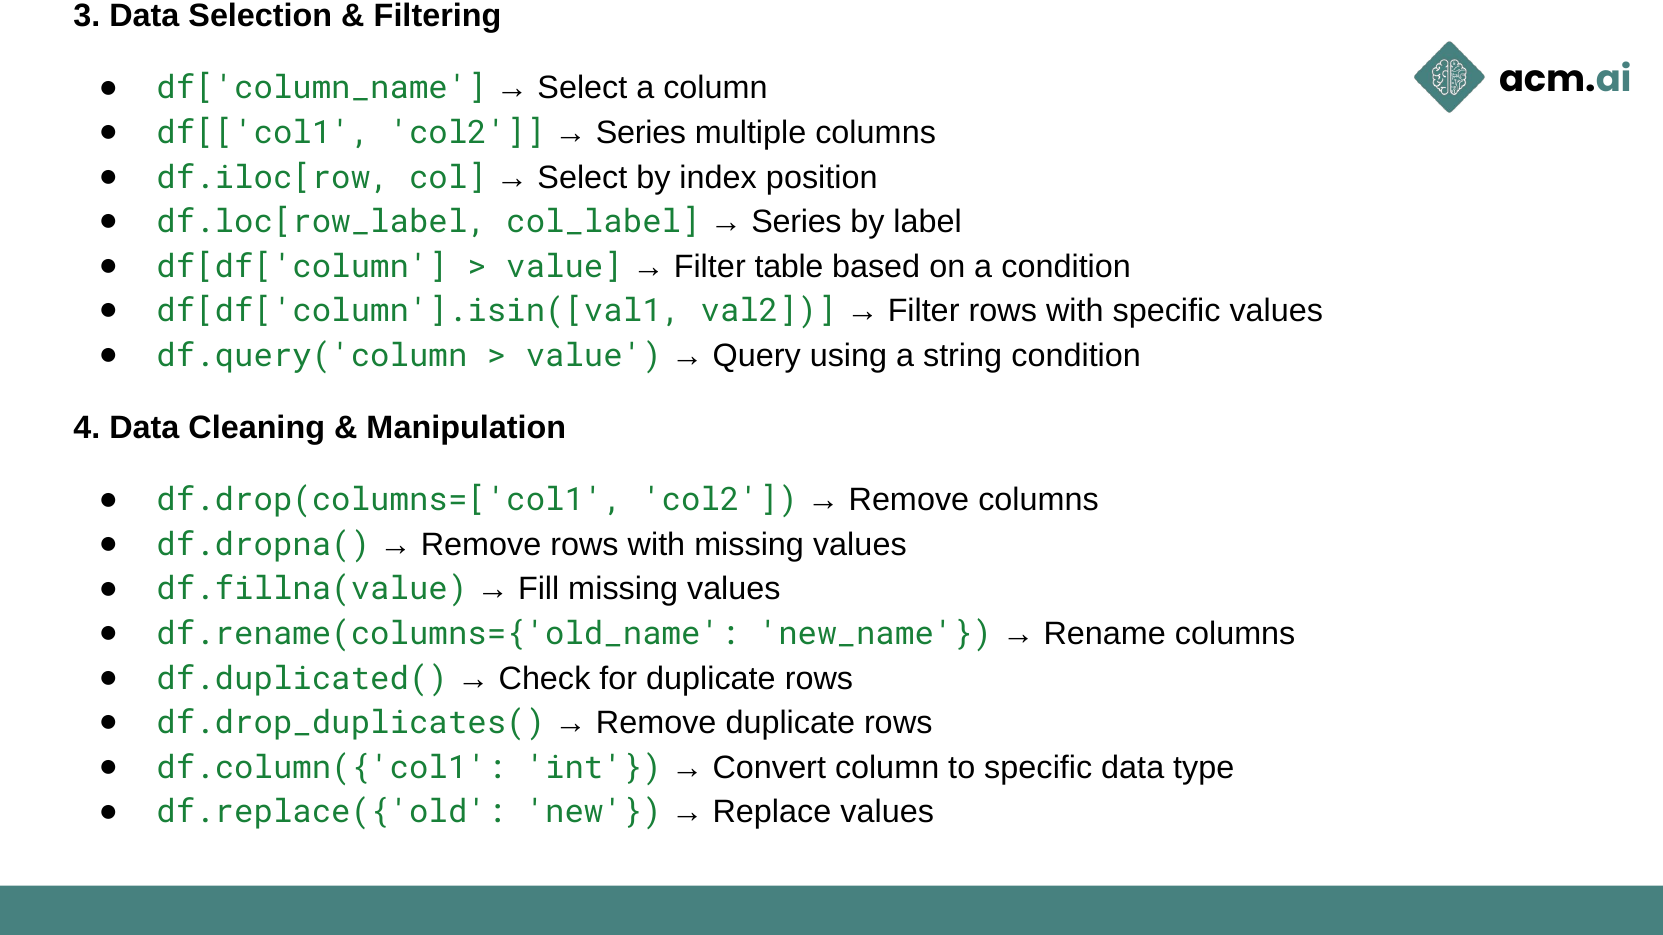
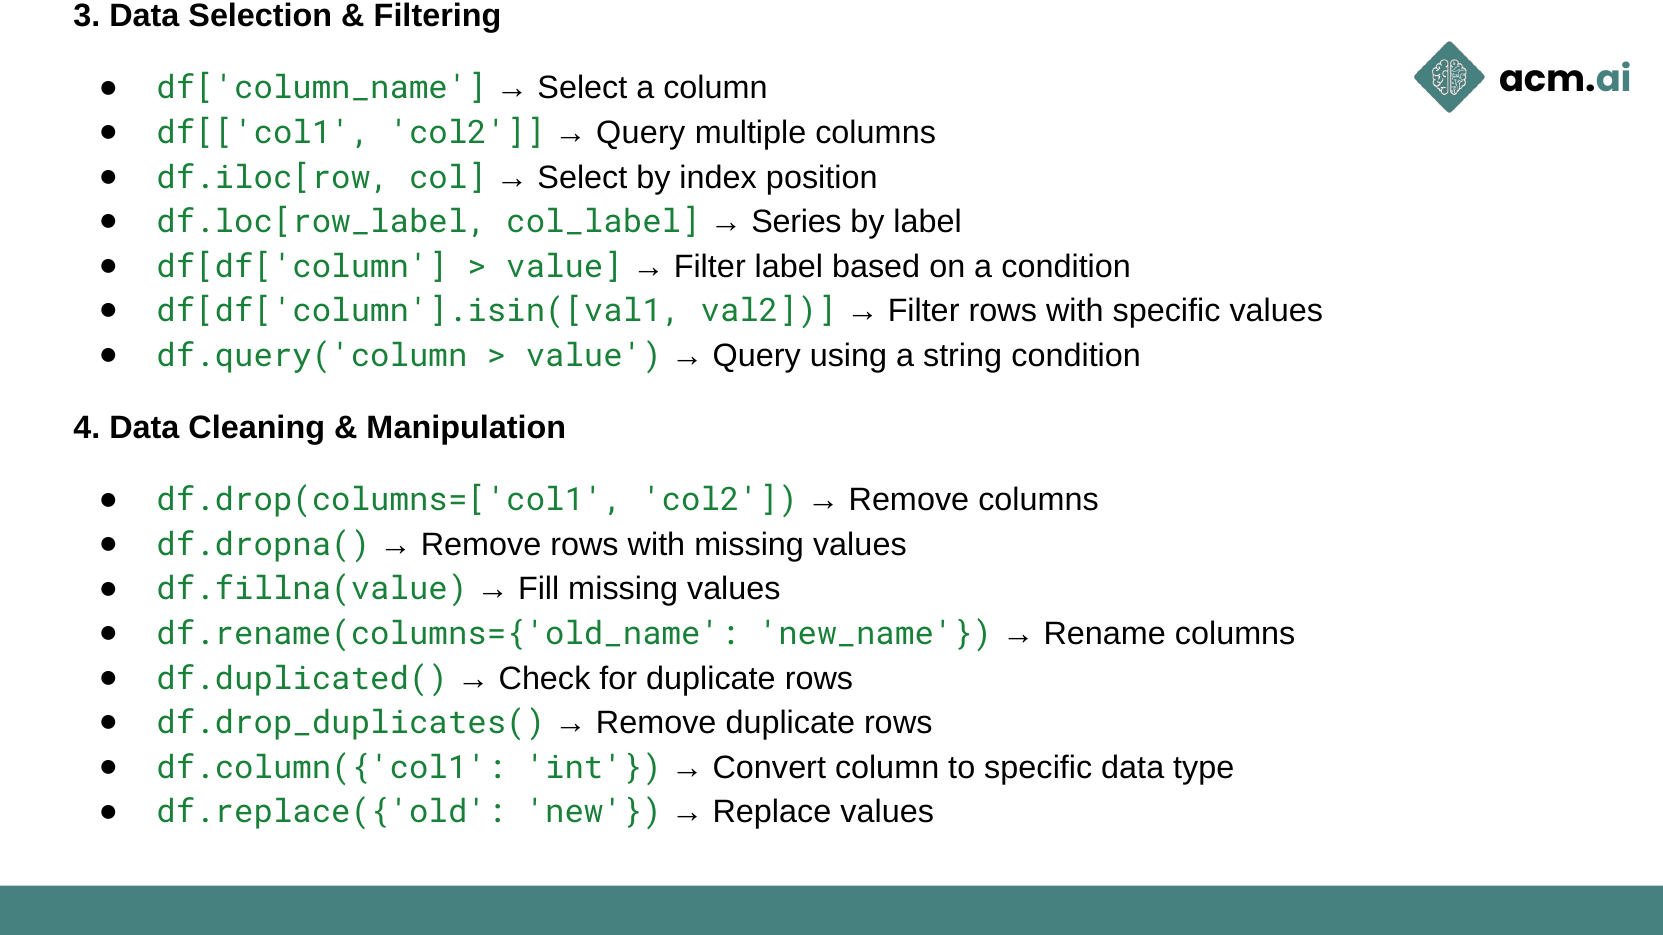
Series: Series -> Query (641, 133)
Filter table: table -> label (789, 267)
